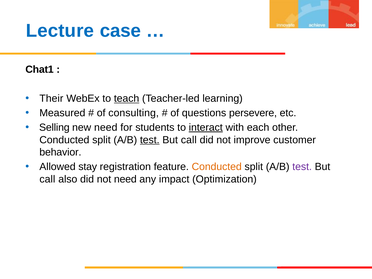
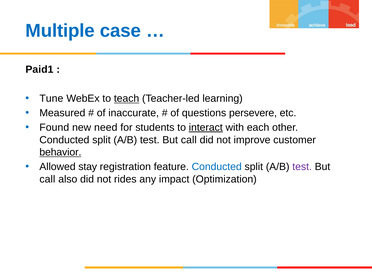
Lecture: Lecture -> Multiple (60, 31)
Chat1: Chat1 -> Paid1 (39, 70)
Their: Their -> Tune (51, 99)
consulting: consulting -> inaccurate (134, 113)
Selling: Selling -> Found (54, 127)
test underline: present -> none (150, 140)
behavior underline: none -> present (60, 152)
Conducted colour: orange -> blue (217, 167)
not need: need -> rides (125, 179)
